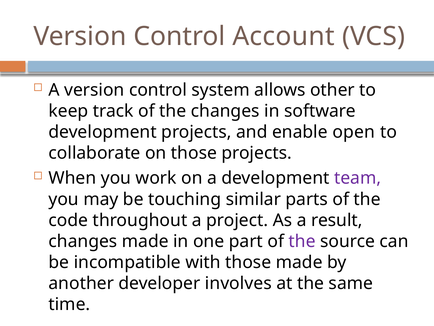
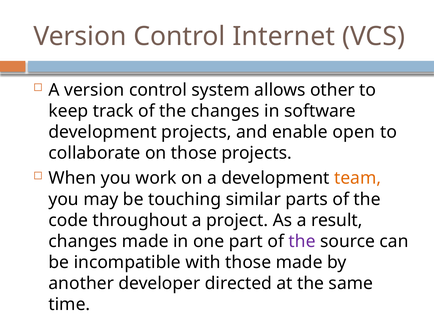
Account: Account -> Internet (284, 36)
team colour: purple -> orange (358, 178)
involves: involves -> directed (238, 283)
